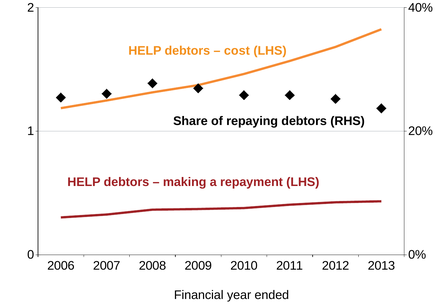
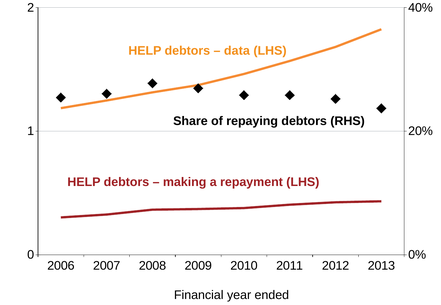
cost: cost -> data (237, 51)
